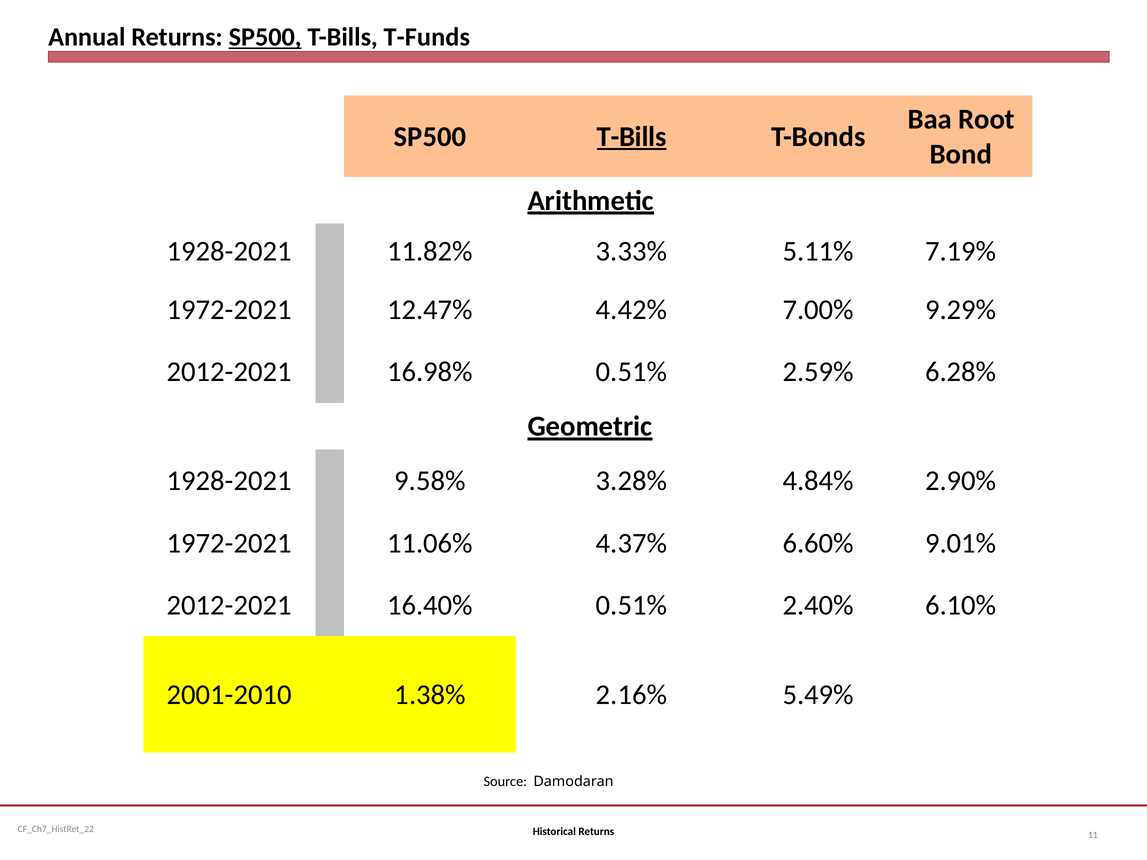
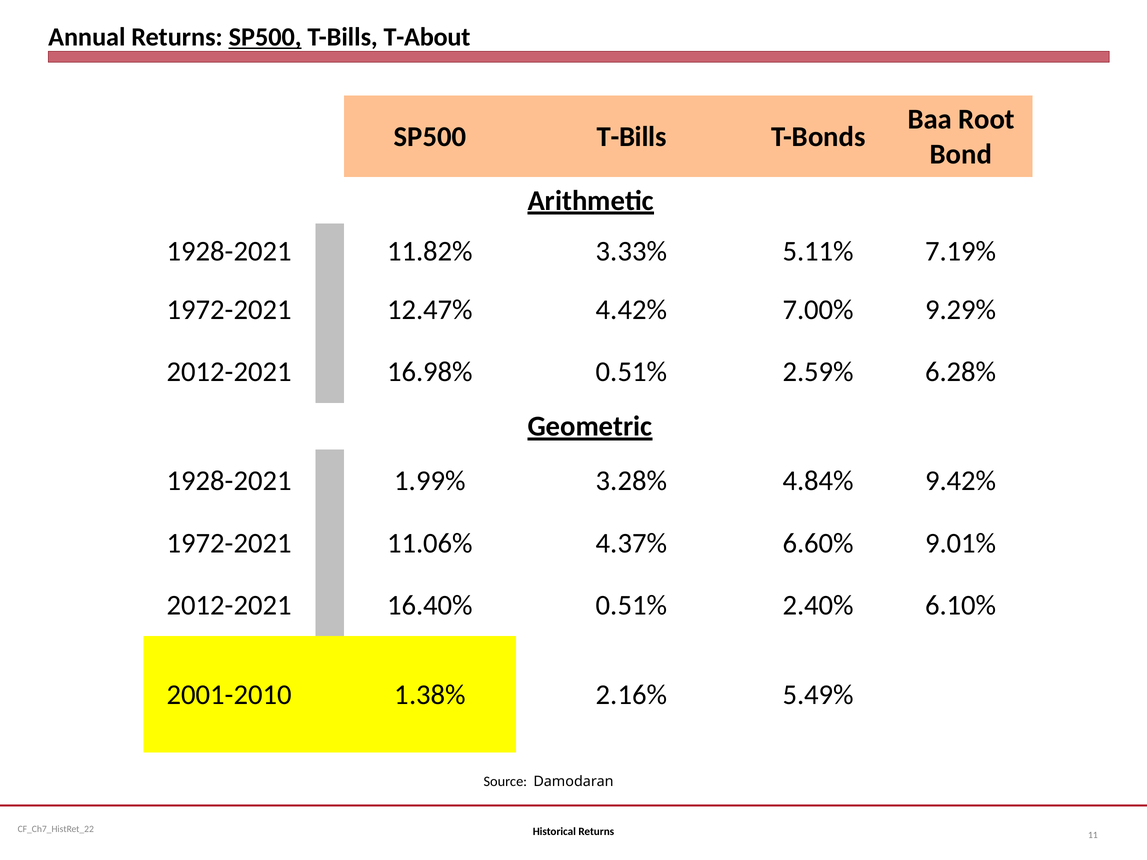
T-Funds: T-Funds -> T-About (427, 37)
T-Bills underline: present -> none (632, 137)
9.58%: 9.58% -> 1.99% (430, 481)
2.90%: 2.90% -> 9.42% (961, 481)
